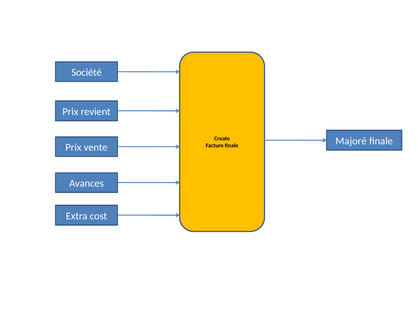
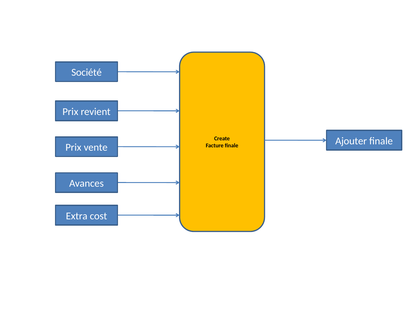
Majoré: Majoré -> Ajouter (351, 141)
